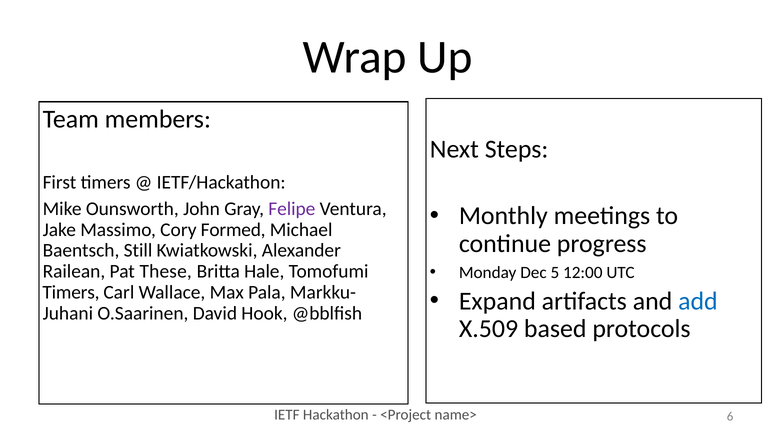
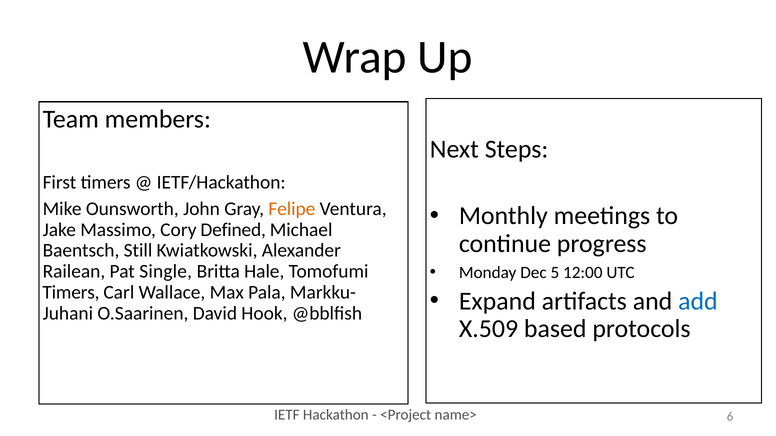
Felipe colour: purple -> orange (292, 209)
Formed: Formed -> Defined (233, 230)
These: These -> Single (166, 272)
